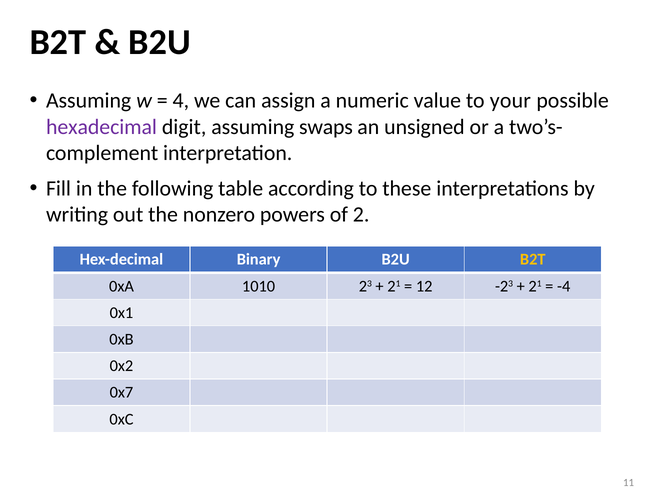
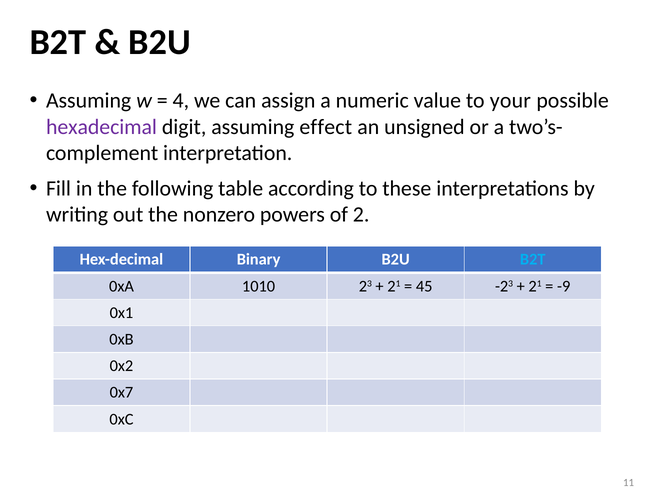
swaps: swaps -> effect (326, 127)
B2T colour: yellow -> light blue (533, 259)
12: 12 -> 45 (424, 286)
-4: -4 -> -9 (564, 286)
